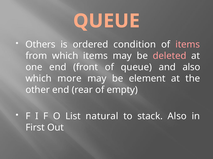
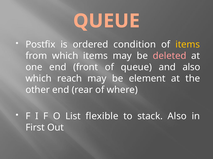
Others: Others -> Postfix (40, 45)
items colour: pink -> yellow (188, 45)
more: more -> reach (70, 79)
empty: empty -> where (122, 90)
natural: natural -> flexible (102, 117)
